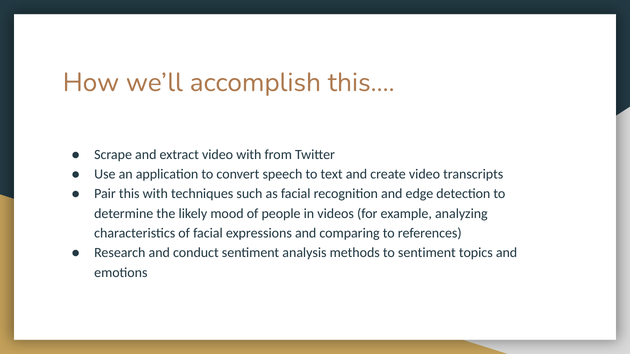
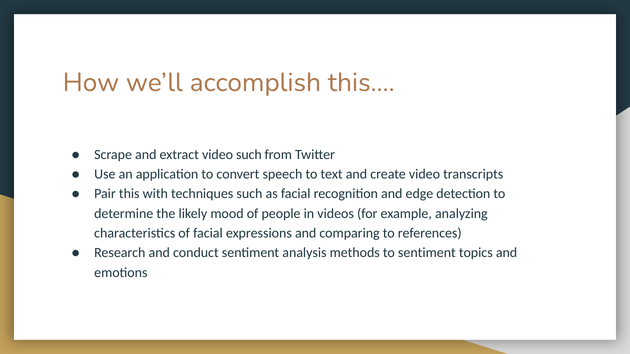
video with: with -> such (249, 155)
